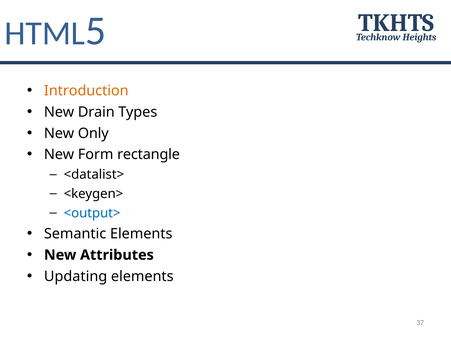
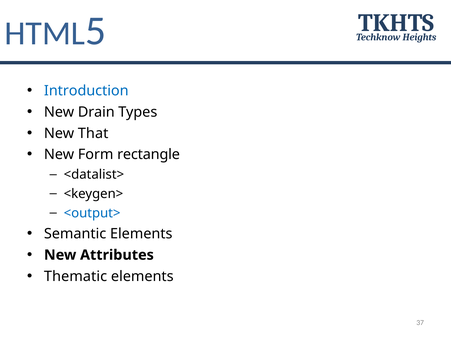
Introduction colour: orange -> blue (86, 91)
Only: Only -> That (93, 133)
Updating: Updating -> Thematic (76, 276)
